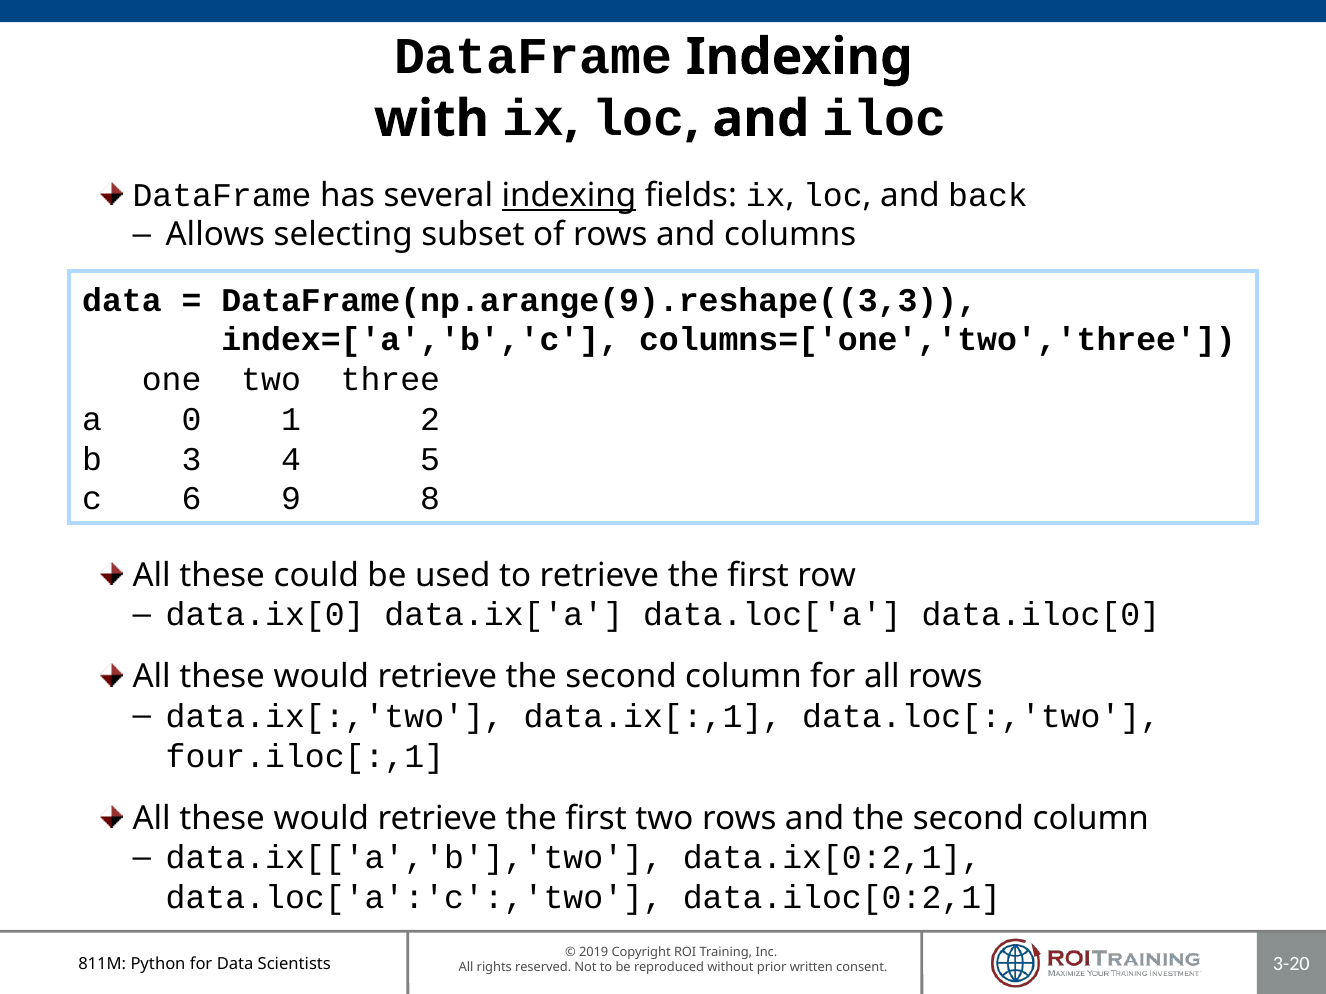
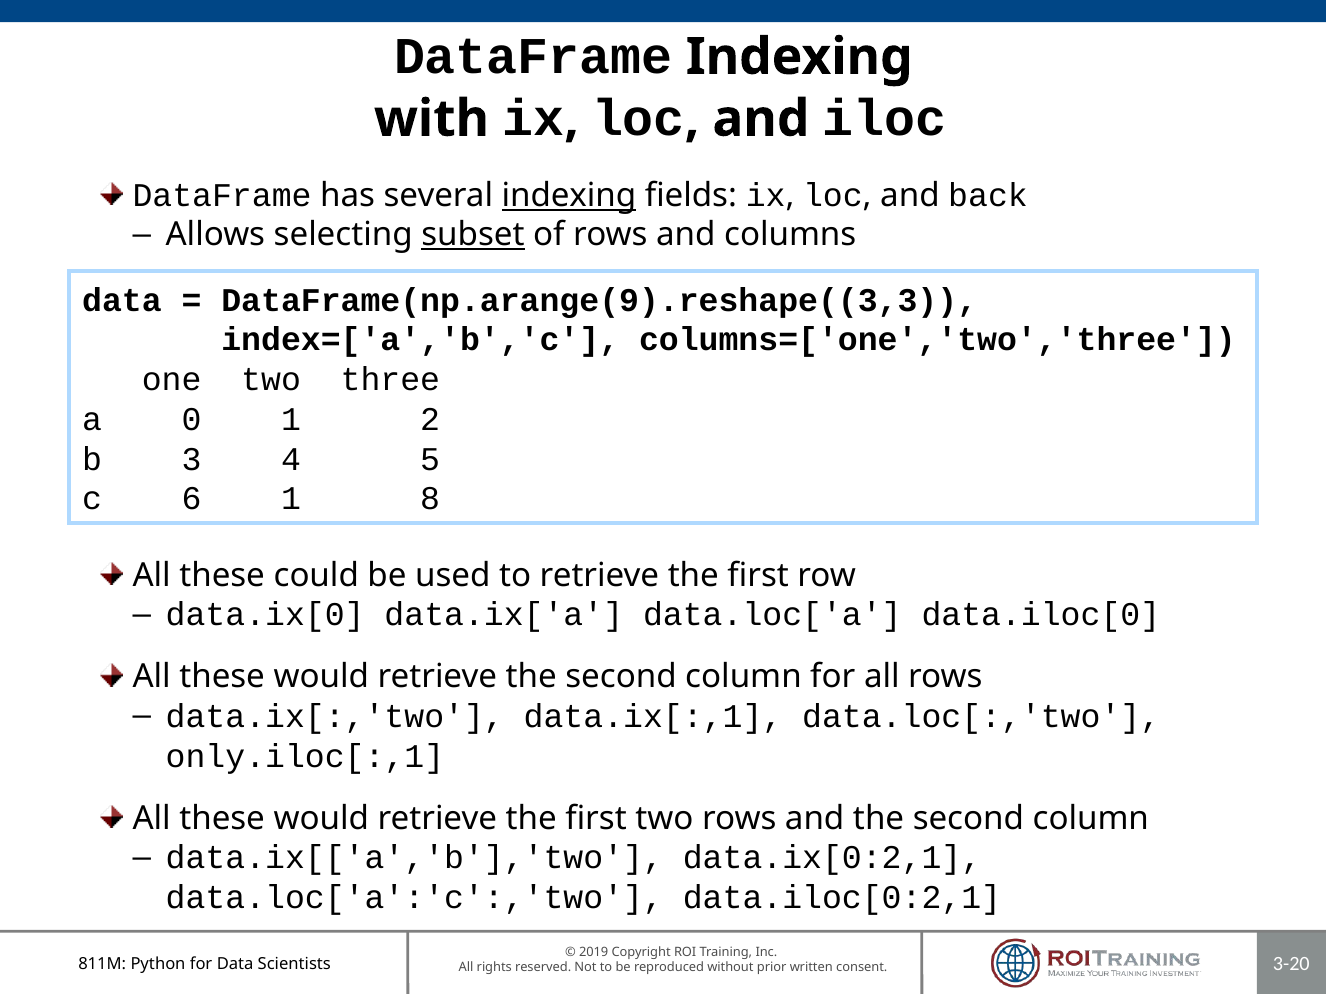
subset underline: none -> present (473, 235)
6 9: 9 -> 1 (291, 499)
four.iloc[:,1: four.iloc[:,1 -> only.iloc[:,1 (305, 757)
